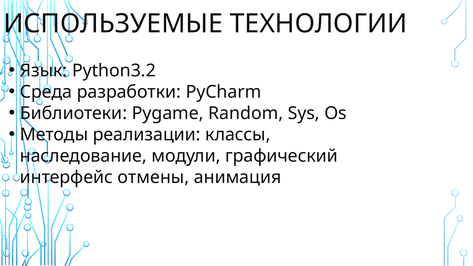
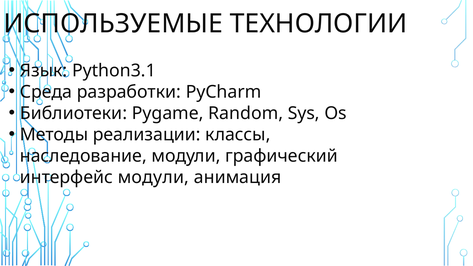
Python3.2: Python3.2 -> Python3.1 (114, 71)
интерфейс отмены: отмены -> модули (153, 177)
